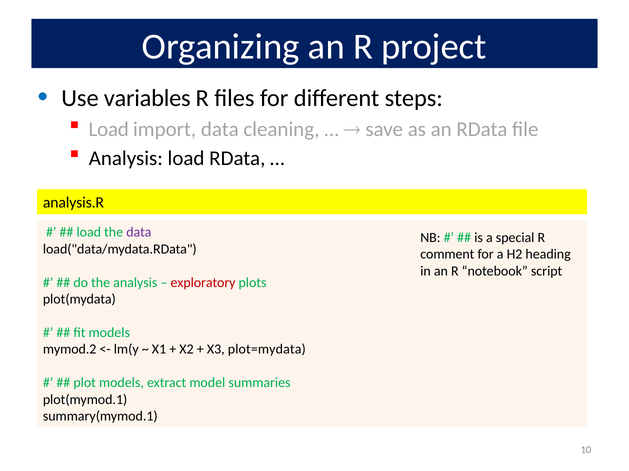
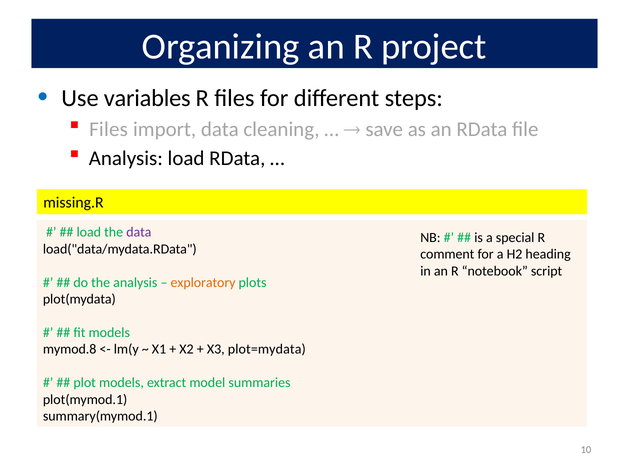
Load: Load -> Files (109, 129)
analysis.R: analysis.R -> missing.R (73, 203)
exploratory colour: red -> orange (203, 283)
mymod.2: mymod.2 -> mymod.8 (70, 350)
